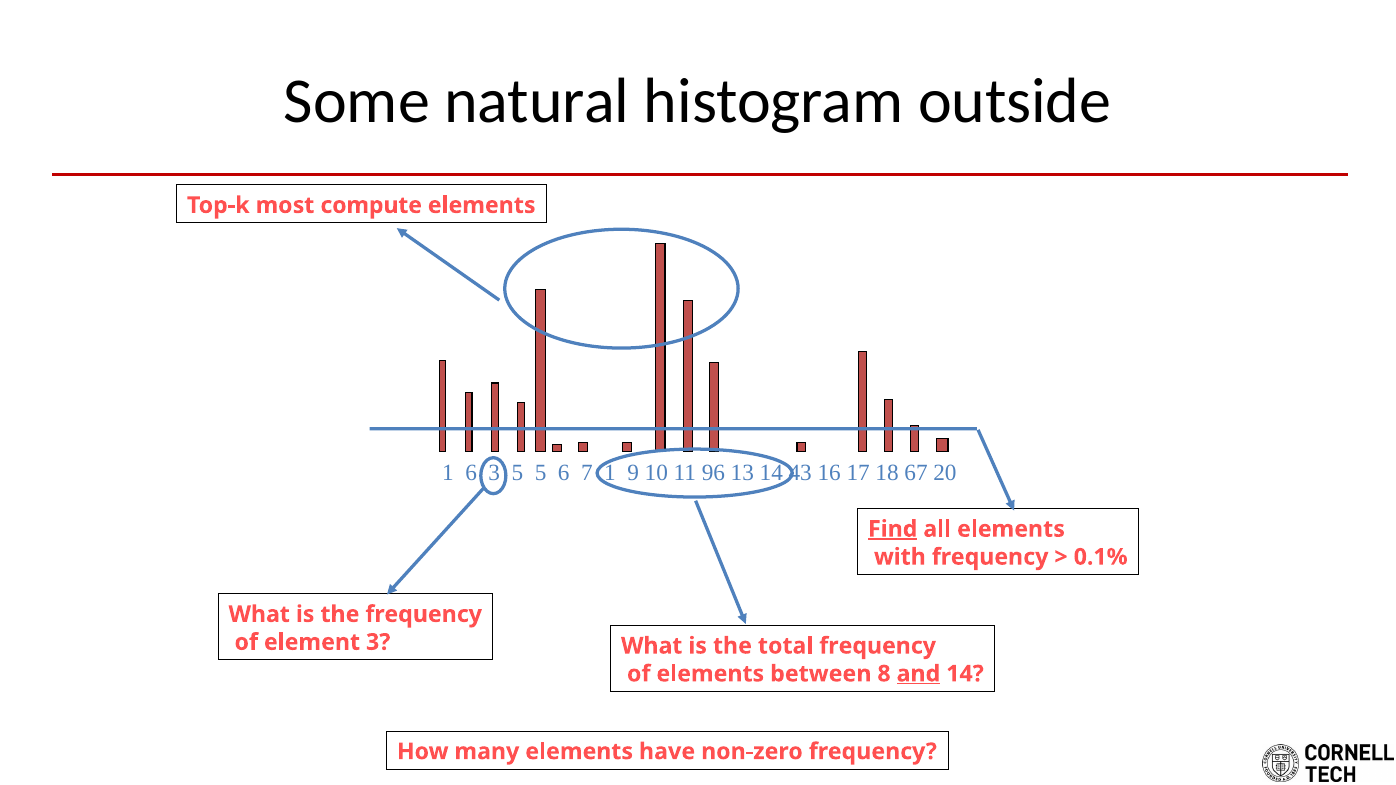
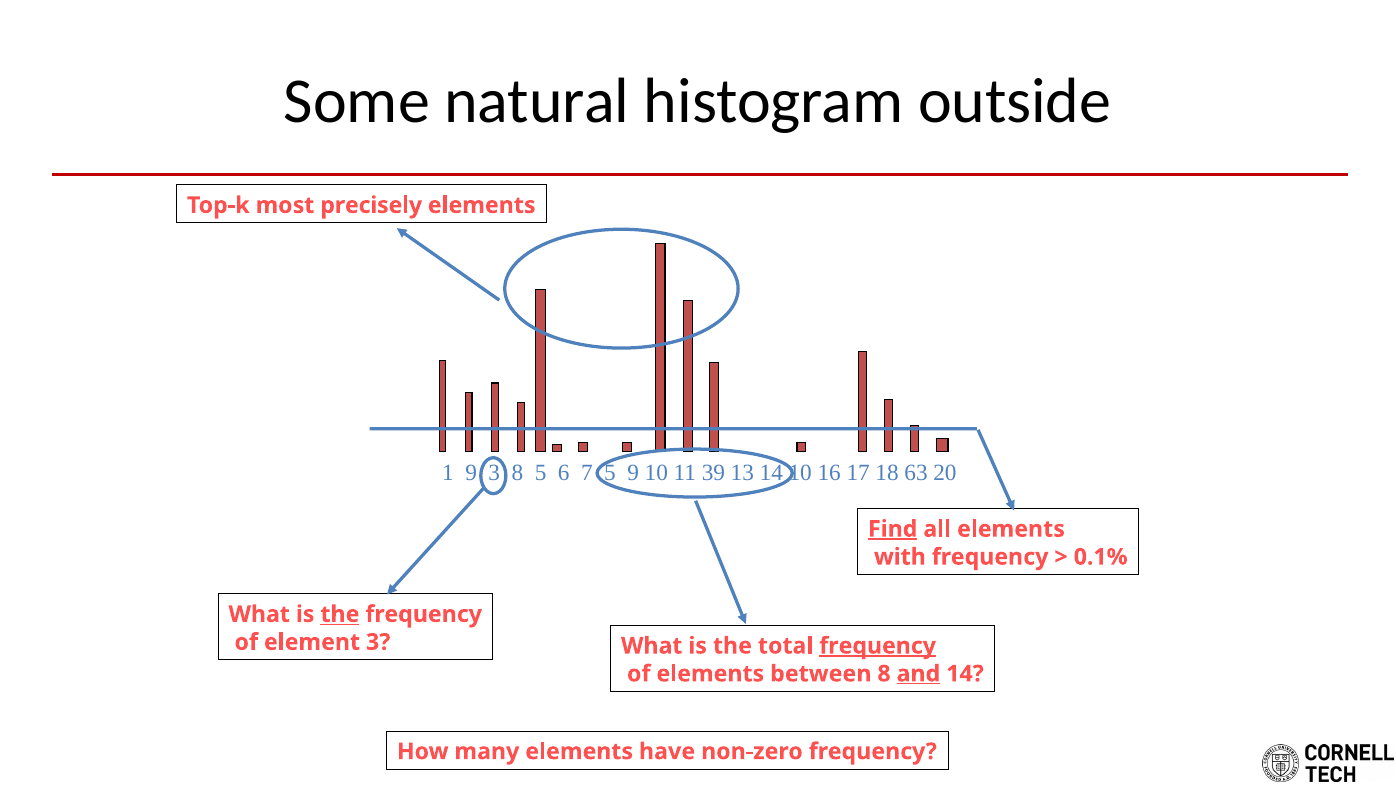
compute: compute -> precisely (371, 205)
1 6: 6 -> 9 (471, 473)
3 5: 5 -> 8 (517, 473)
7 1: 1 -> 5 (610, 473)
96: 96 -> 39 (713, 473)
14 43: 43 -> 10 (800, 473)
67: 67 -> 63 (916, 473)
the underline: none -> present (340, 614)
frequency underline: none -> present (878, 646)
